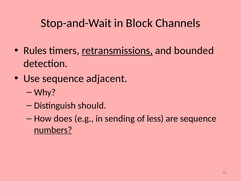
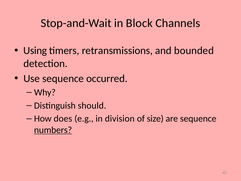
Rules: Rules -> Using (35, 51)
retransmissions underline: present -> none (117, 51)
adjacent: adjacent -> occurred (107, 78)
sending: sending -> division (120, 119)
less: less -> size (155, 119)
